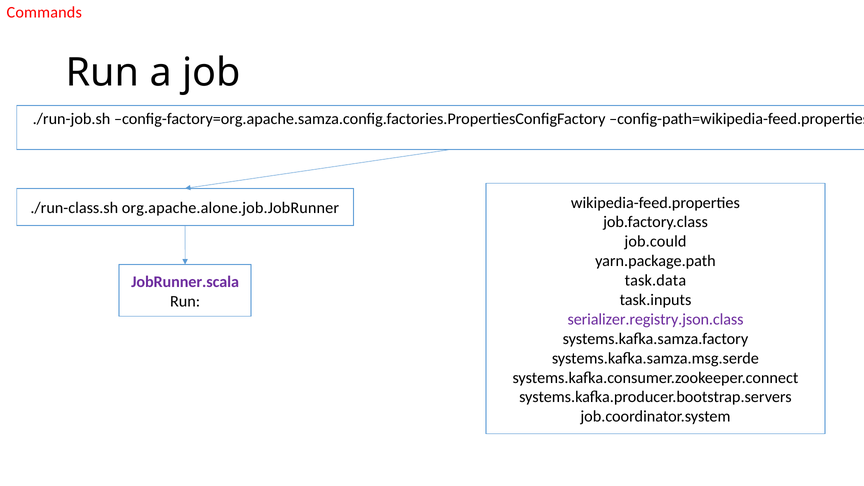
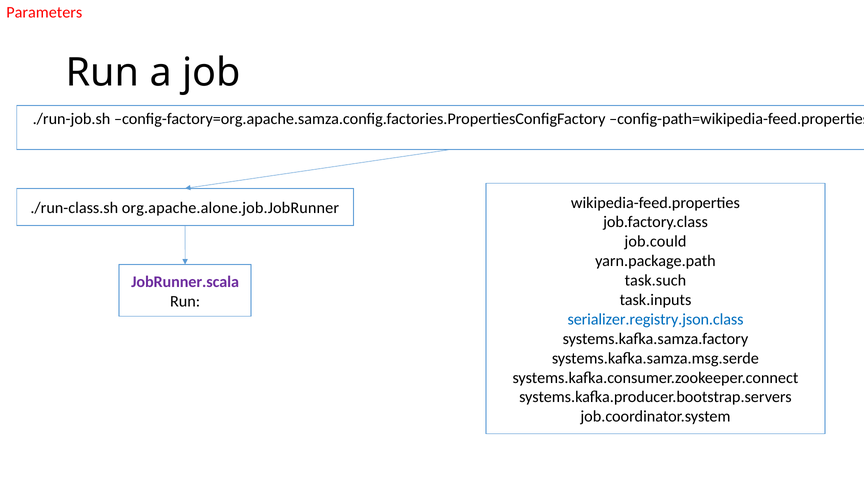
Commands: Commands -> Parameters (44, 12)
task.data: task.data -> task.such (655, 280)
serializer.registry.json.class colour: purple -> blue (656, 319)
